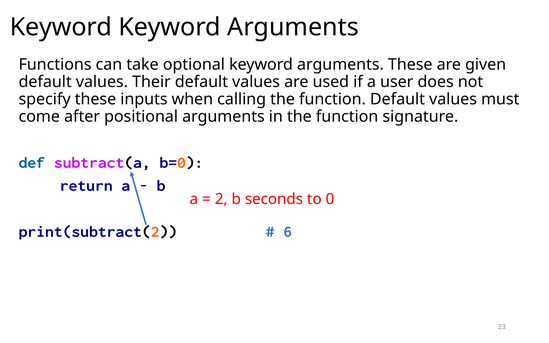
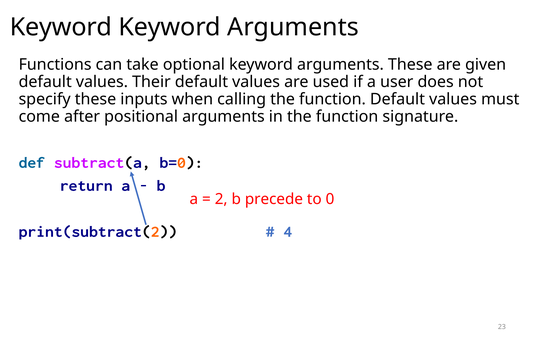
seconds: seconds -> precede (274, 199)
6: 6 -> 4 (288, 232)
